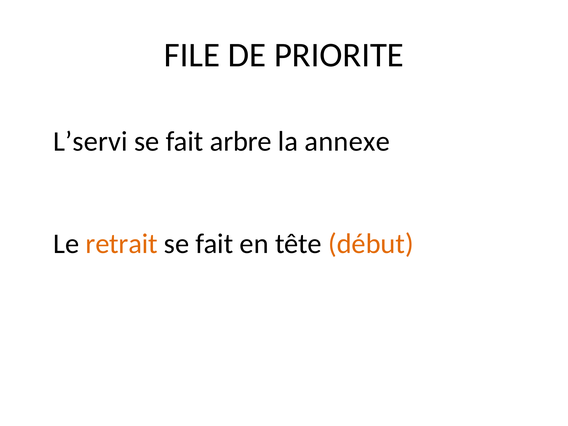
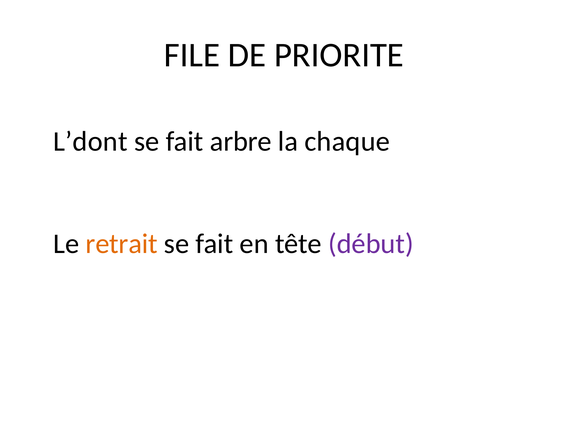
L’servi: L’servi -> L’dont (90, 141)
annexe: annexe -> chaque (347, 141)
début colour: orange -> purple (371, 244)
